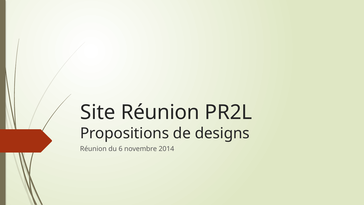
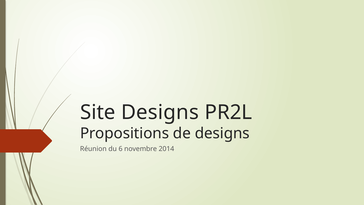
Site Réunion: Réunion -> Designs (160, 112)
